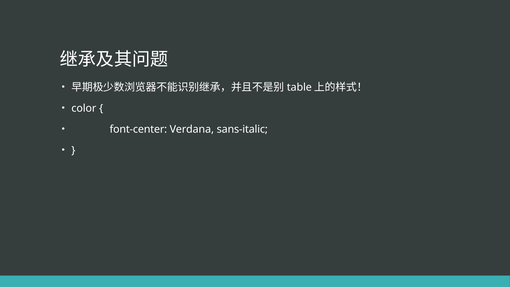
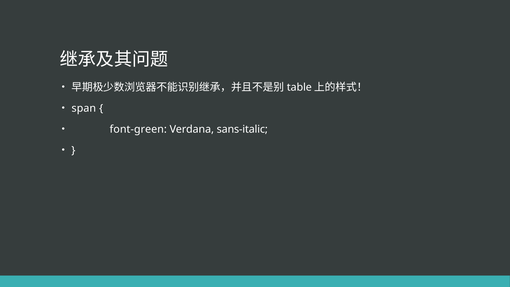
color: color -> span (84, 108)
font-center: font-center -> font-green (138, 129)
